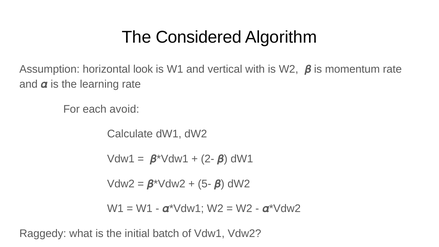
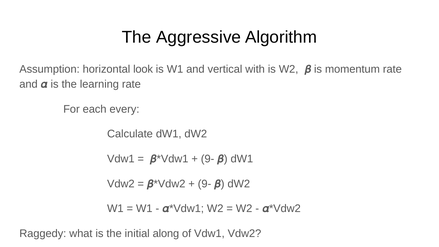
Considered: Considered -> Aggressive (199, 37)
avoid: avoid -> every (124, 109)
2-: 2- -> 9- (208, 159)
5-: 5- -> 9- (205, 184)
batch: batch -> along (166, 234)
